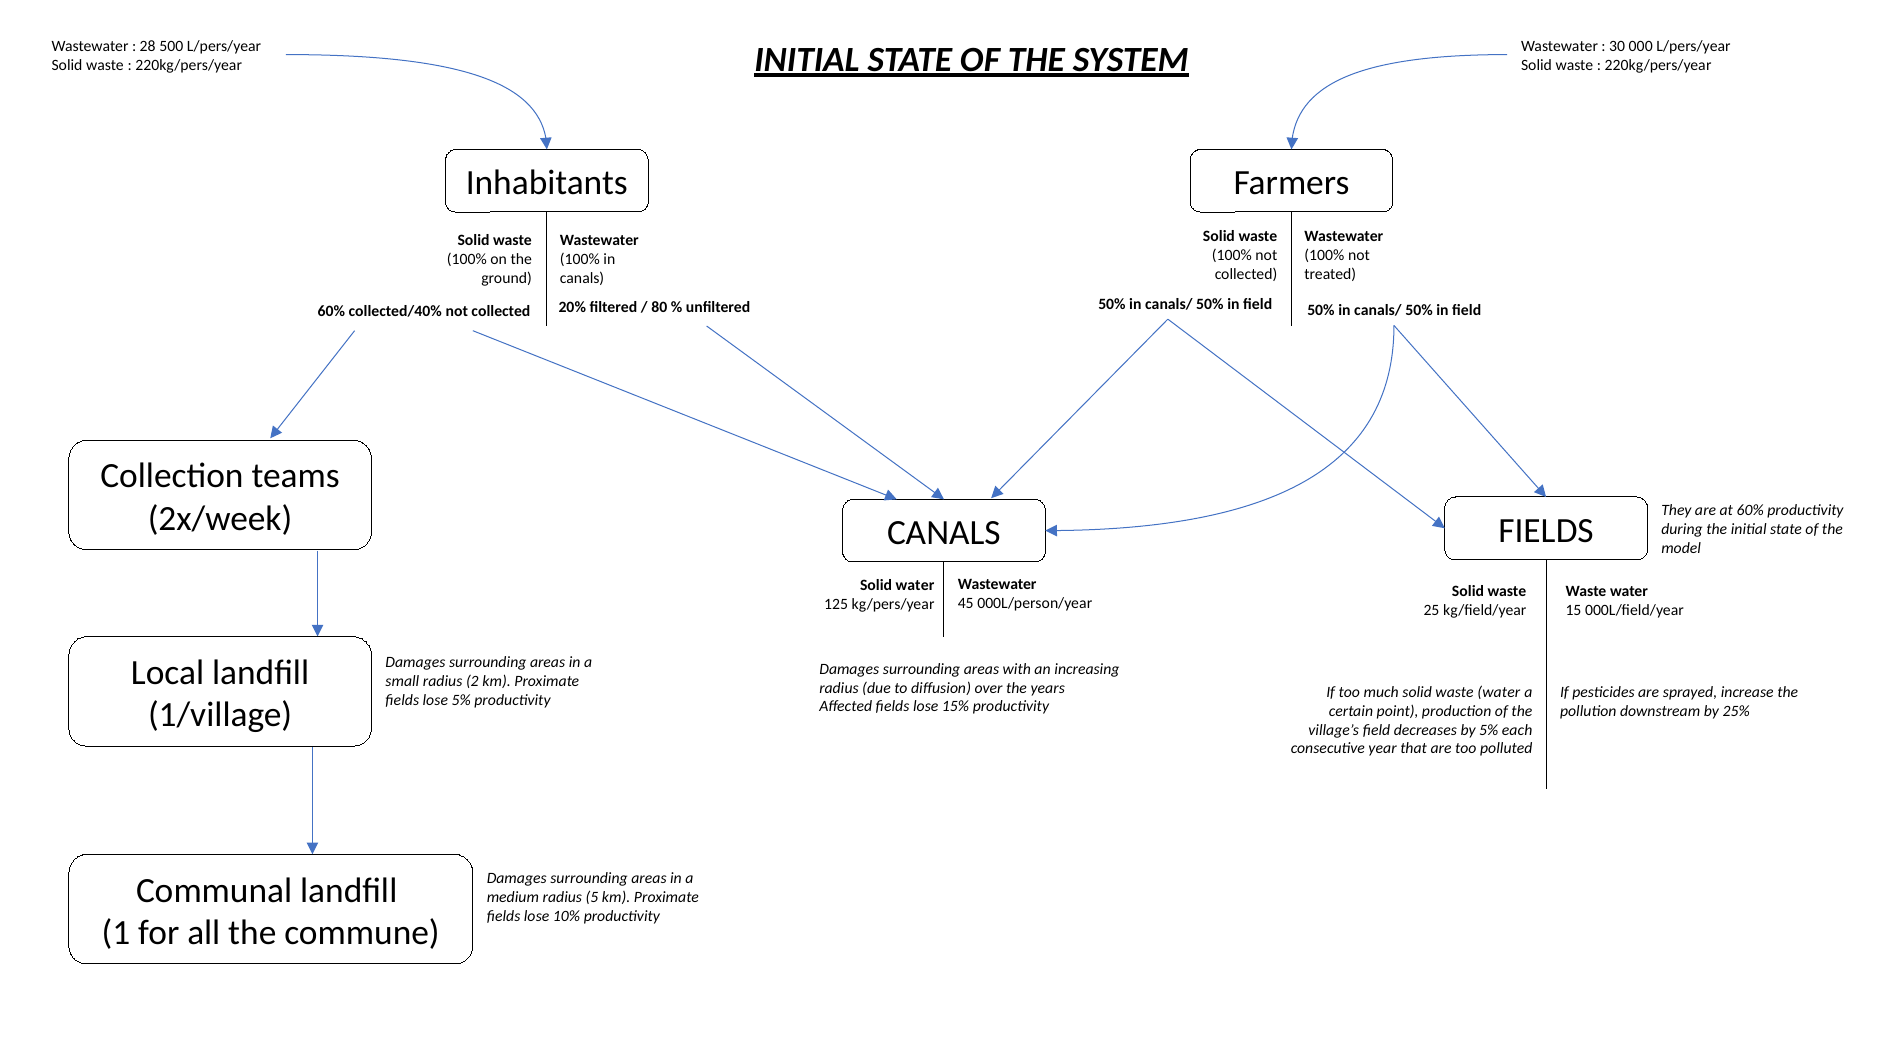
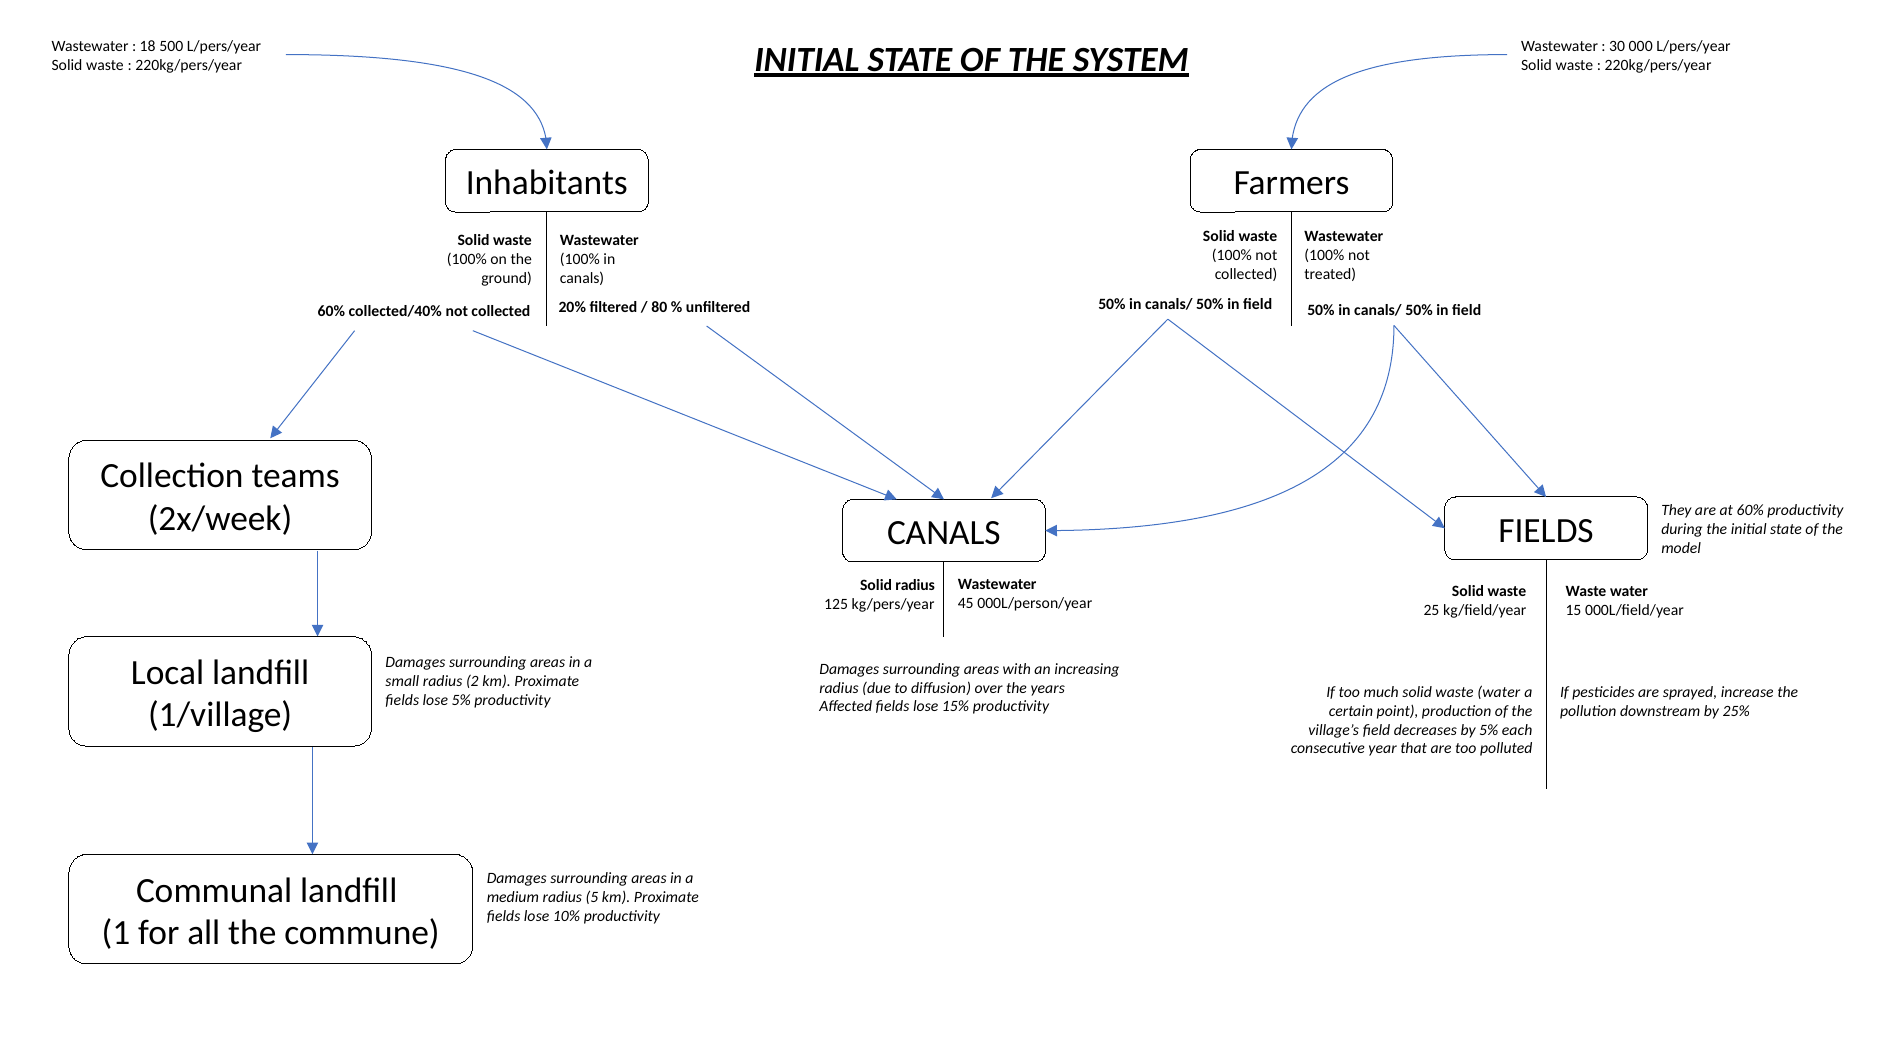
28: 28 -> 18 (148, 46)
Solid water: water -> radius (915, 585)
